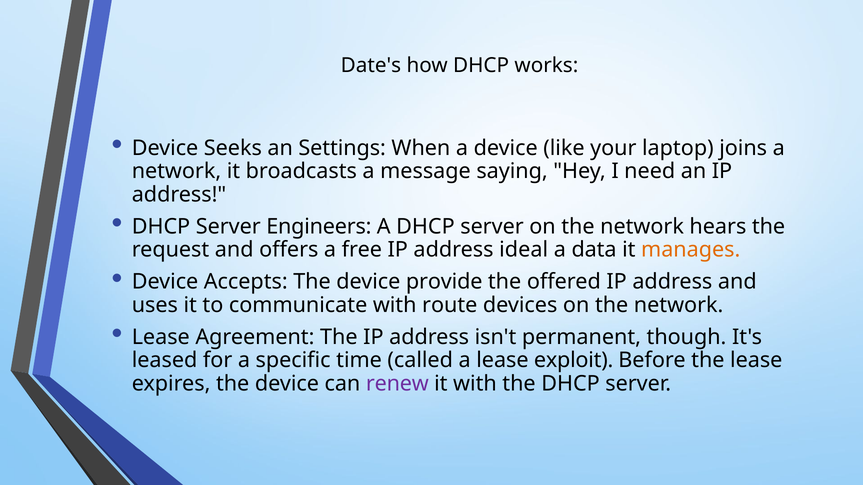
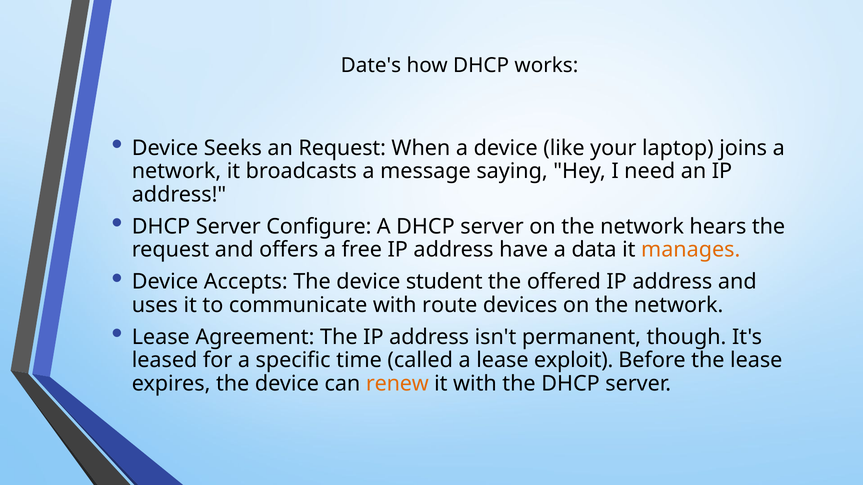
an Settings: Settings -> Request (342, 148)
Engineers: Engineers -> Configure (319, 227)
ideal: ideal -> have (524, 250)
provide: provide -> student (444, 282)
renew colour: purple -> orange (397, 384)
